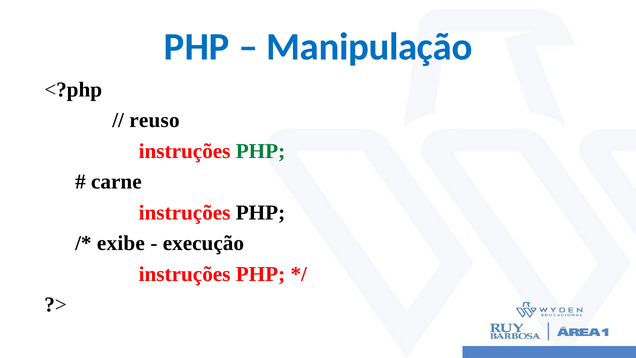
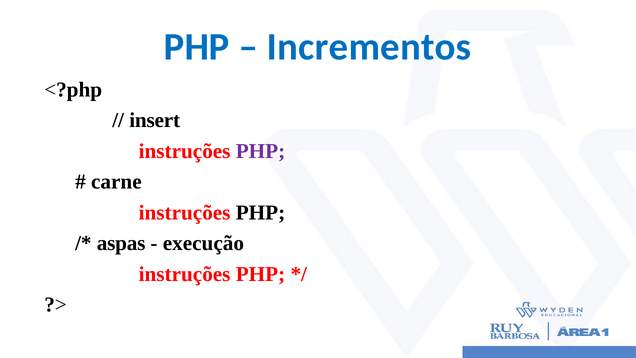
Manipulação: Manipulação -> Incrementos (369, 47)
reuso: reuso -> insert (155, 120)
PHP colour: green -> purple (260, 151)
exibe: exibe -> aspas (121, 243)
